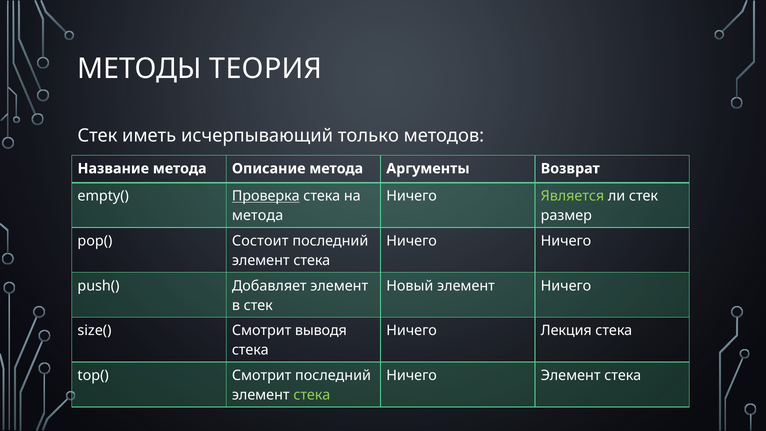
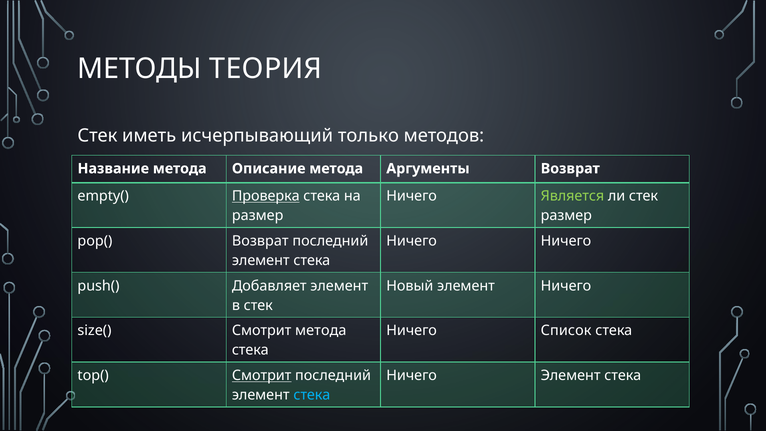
метода: метода -> размер (258, 216)
pop( Состоит: Состоит -> Возврат (260, 241)
Смотрит выводя: выводя -> метода (321, 331)
Лекция: Лекция -> Список (566, 331)
Смотрит underline: none -> present (262, 375)
стека colour: light green -> light blue (312, 395)
